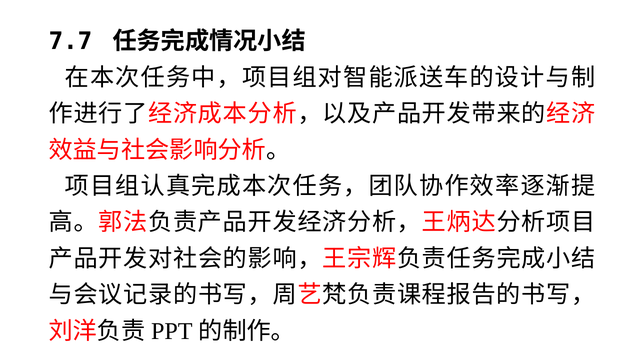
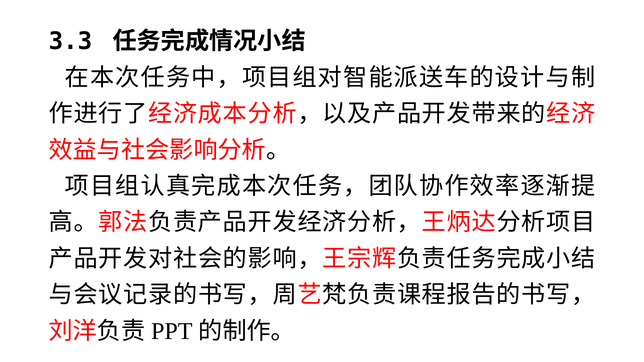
7.7: 7.7 -> 3.3 (70, 41)
